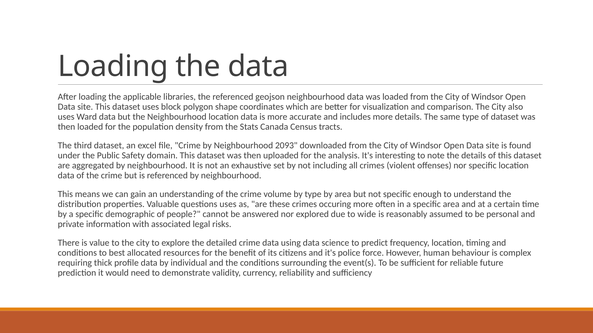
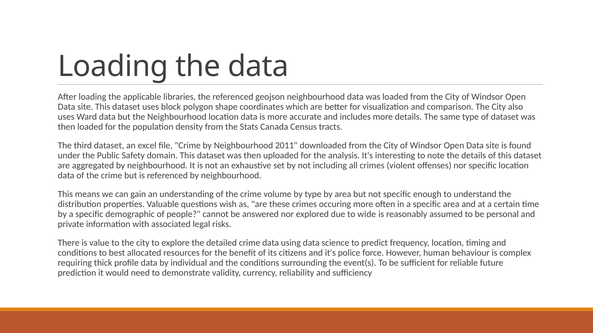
2093: 2093 -> 2011 (286, 146)
questions uses: uses -> wish (228, 204)
